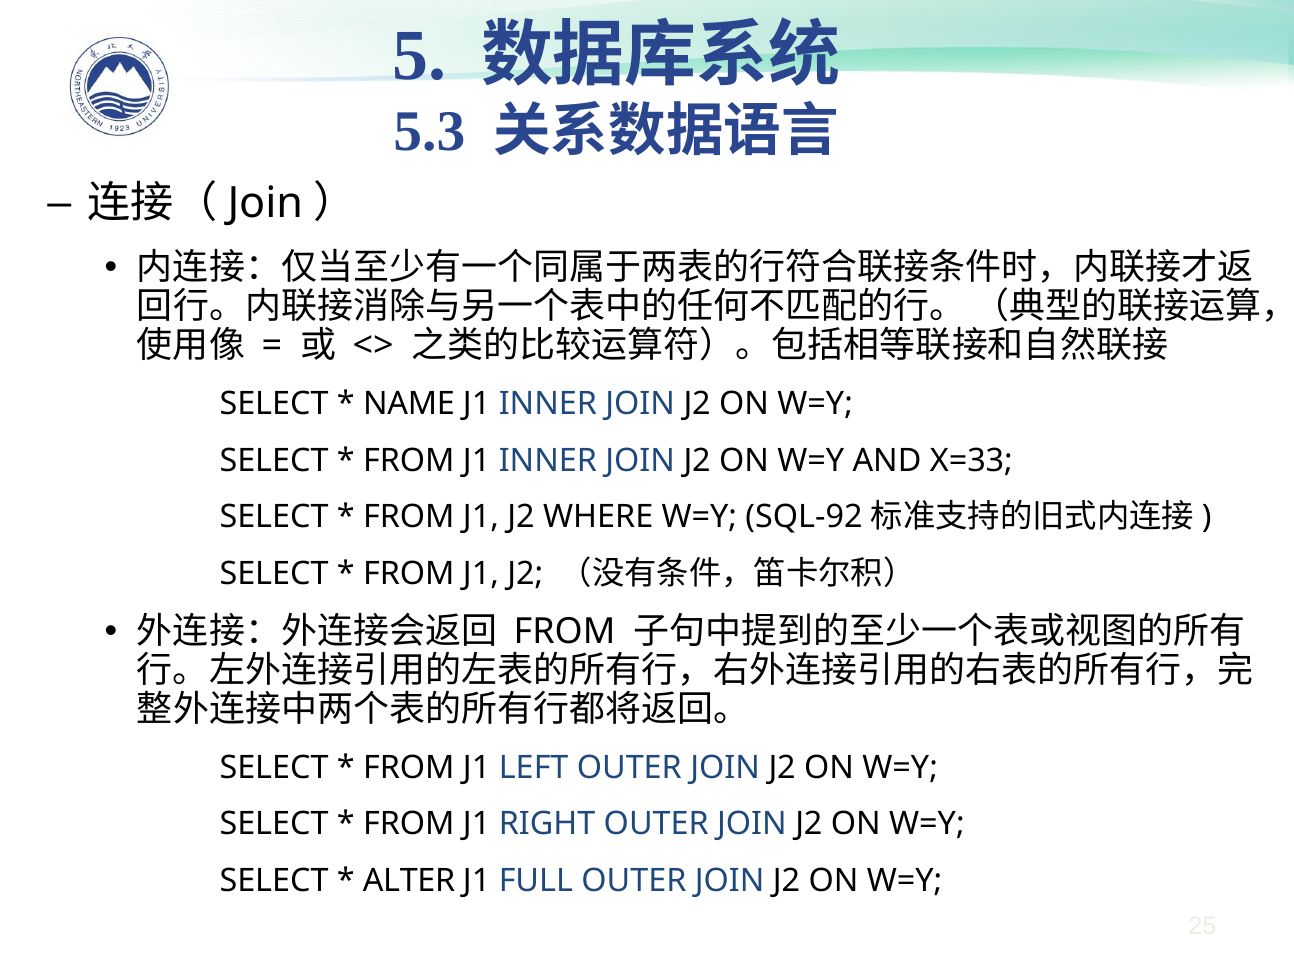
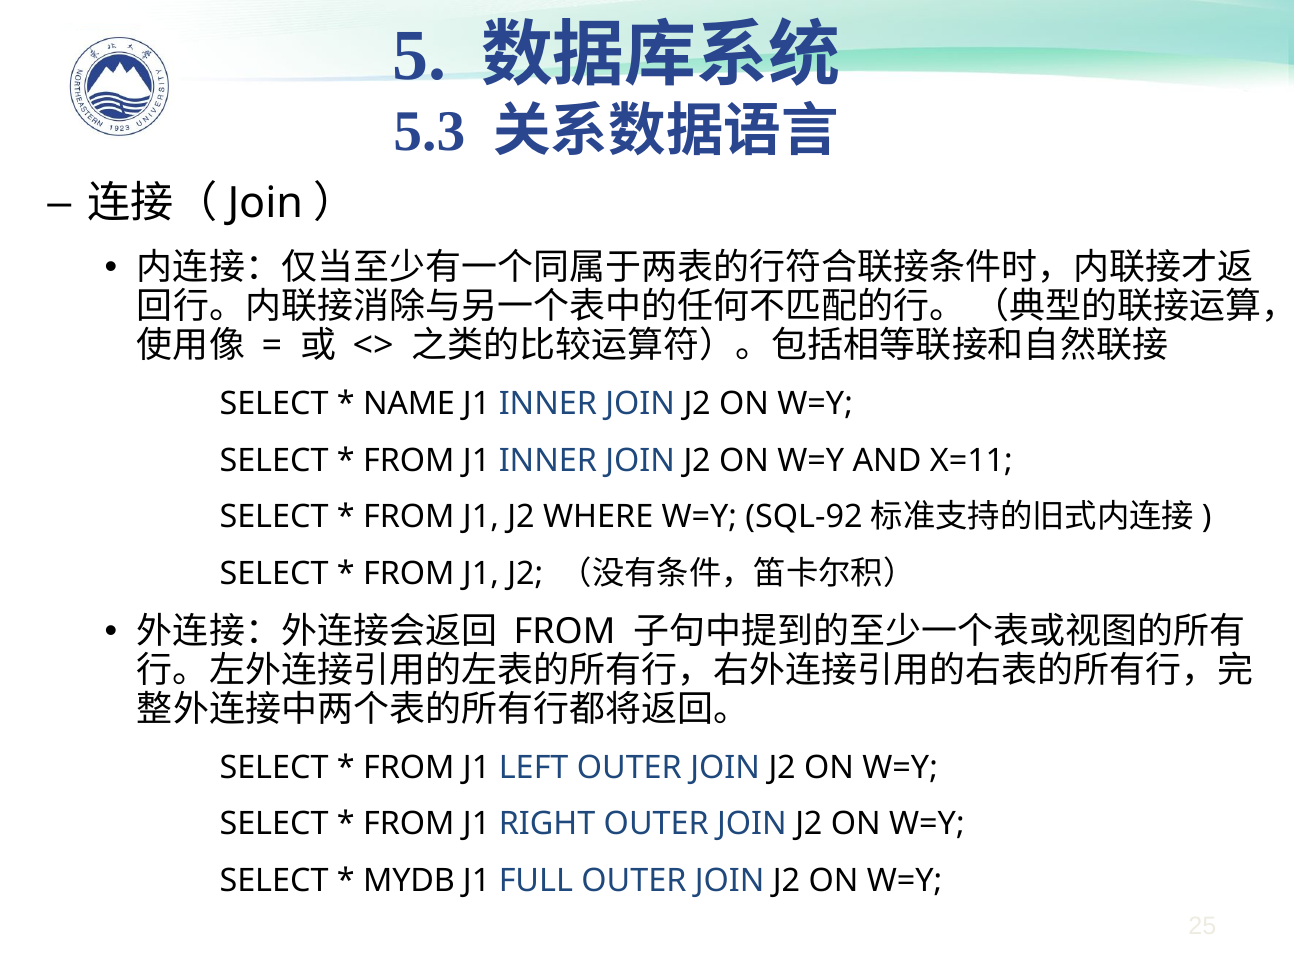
X=33: X=33 -> X=11 (971, 461)
ALTER: ALTER -> MYDB (409, 881)
